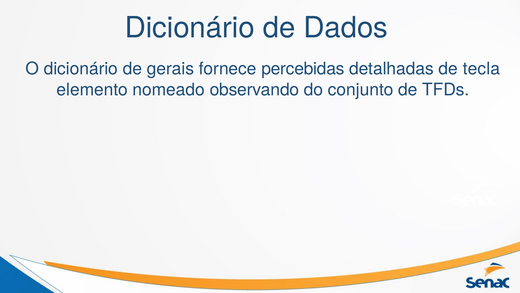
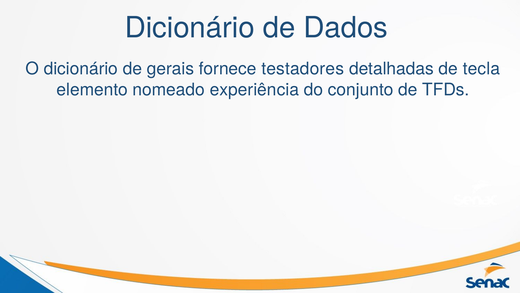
percebidas: percebidas -> testadores (303, 69)
observando: observando -> experiência (254, 89)
